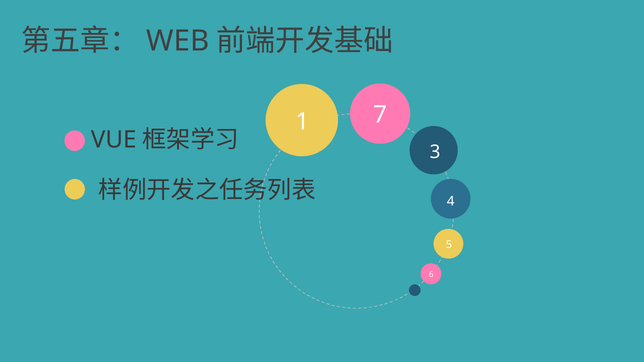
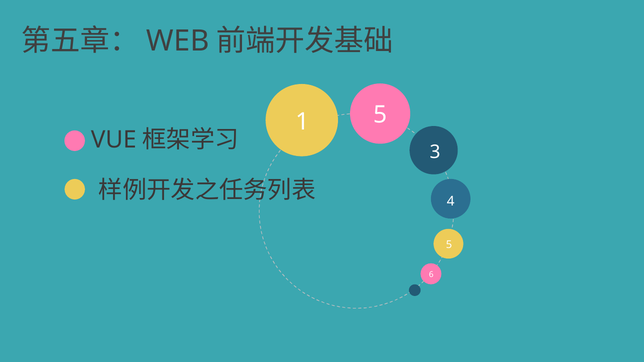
1 7: 7 -> 5 (380, 115)
